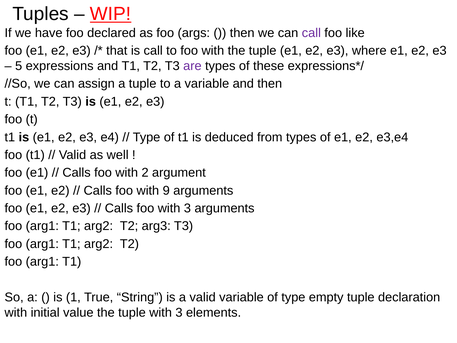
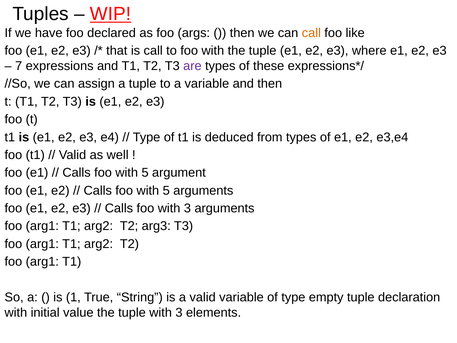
call colour: purple -> orange (311, 33)
5: 5 -> 7 (19, 66)
2: 2 -> 5 (145, 173)
9: 9 -> 5 (166, 190)
